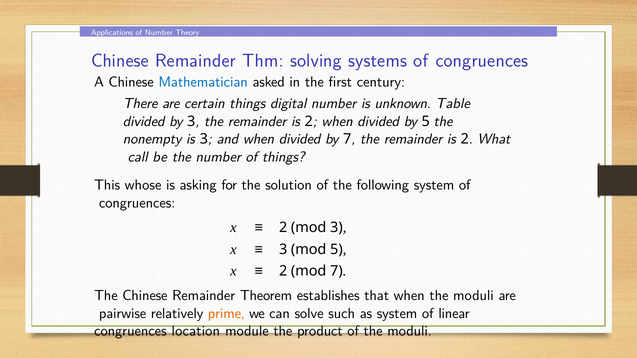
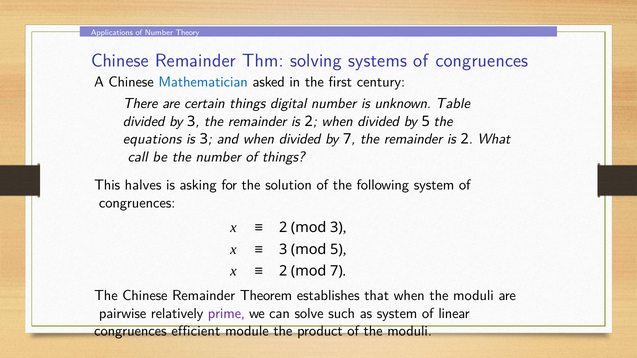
nonempty: nonempty -> equations (152, 139)
whose: whose -> halves (143, 185)
prime colour: orange -> purple (226, 314)
location: location -> efficient (196, 331)
